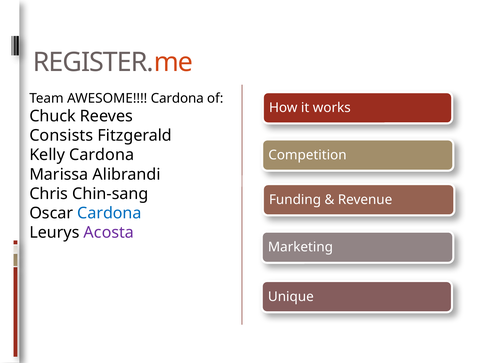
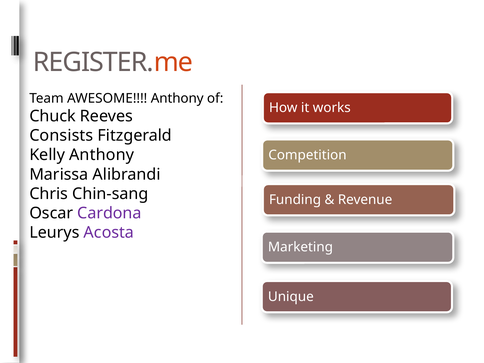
AWESOME Cardona: Cardona -> Anthony (177, 98)
Kelly Cardona: Cardona -> Anthony (102, 155)
Cardona colour: blue -> purple (109, 213)
